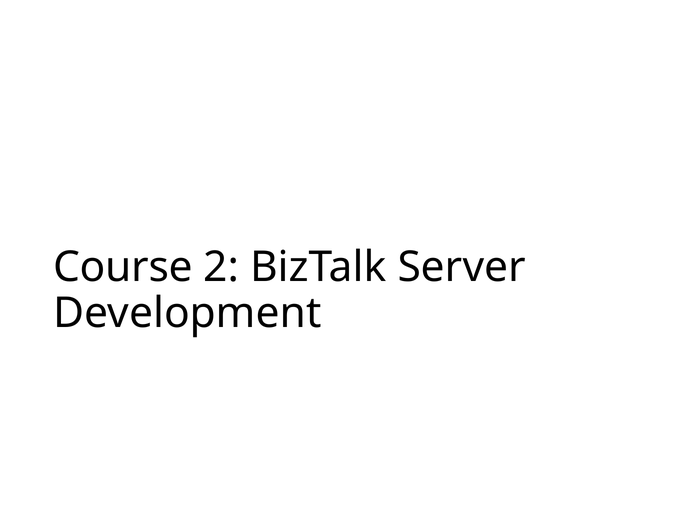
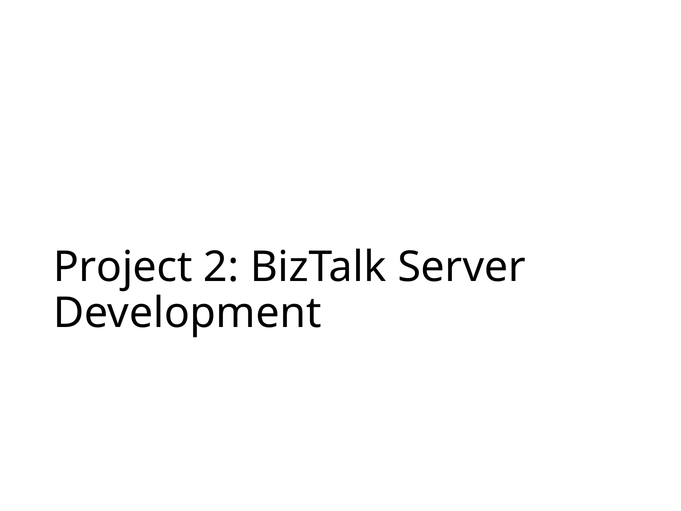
Course: Course -> Project (123, 267)
